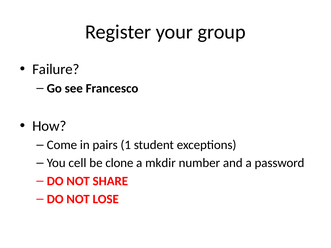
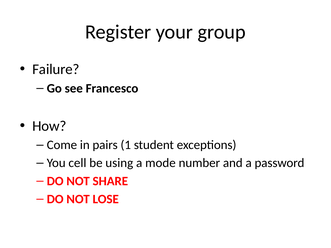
clone: clone -> using (119, 163)
mkdir: mkdir -> mode (160, 163)
